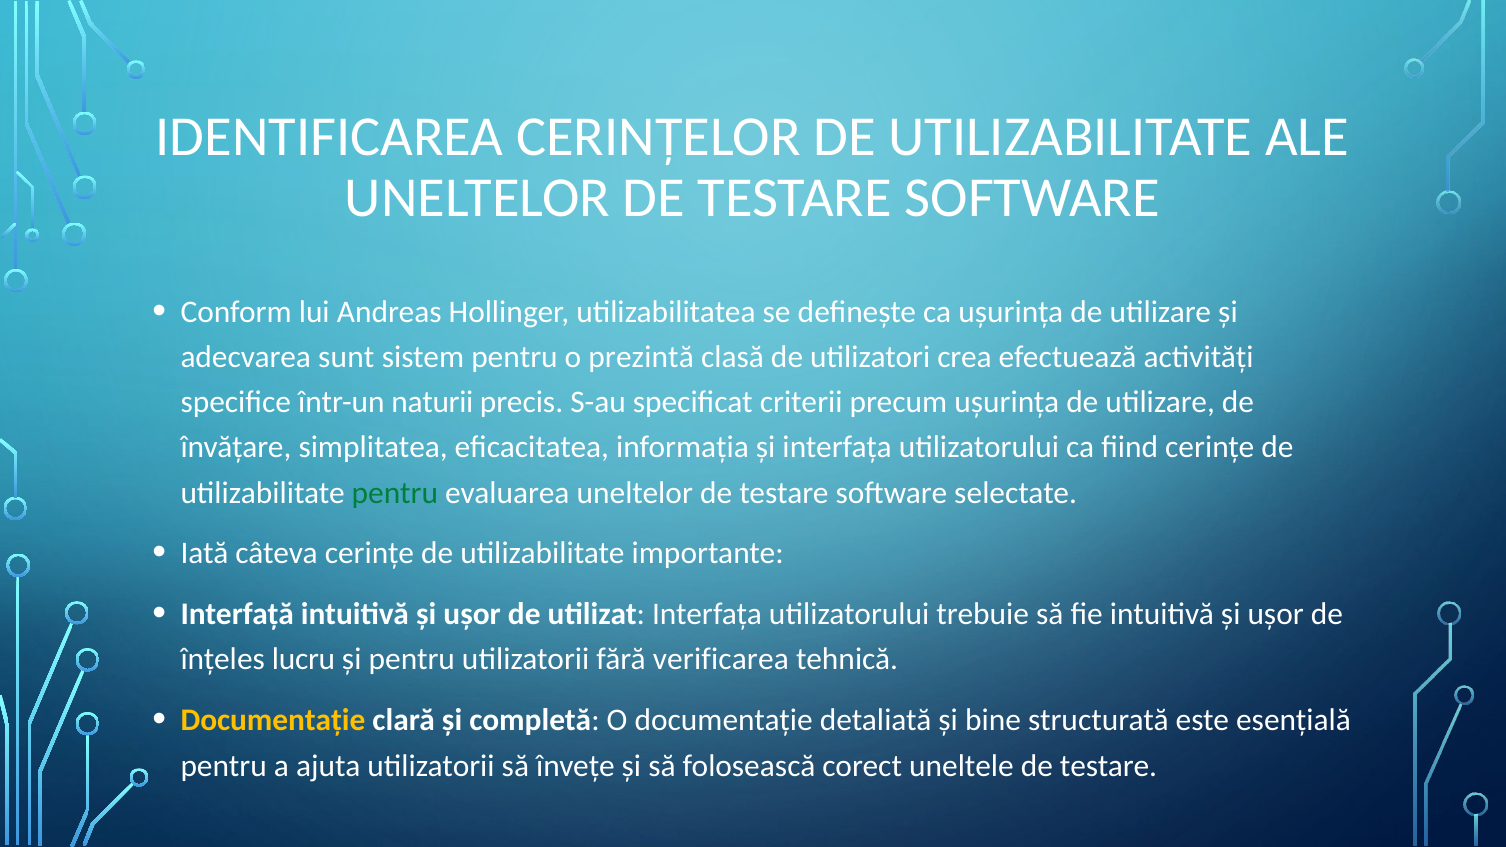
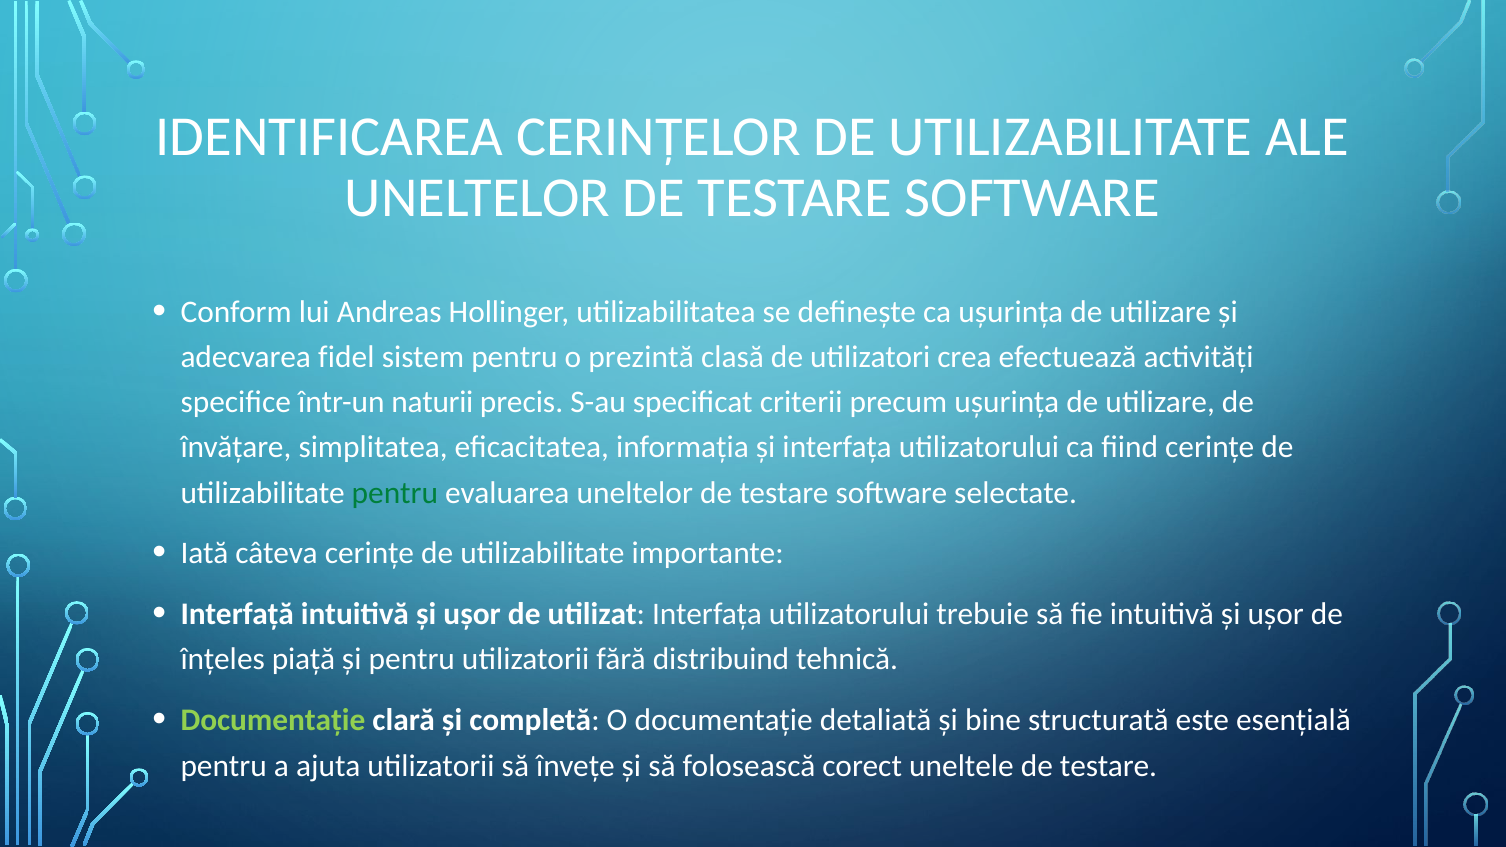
sunt: sunt -> fidel (346, 357)
lucru: lucru -> piață (304, 660)
verificarea: verificarea -> distribuind (721, 660)
Documentație colour: yellow -> light green (273, 721)
